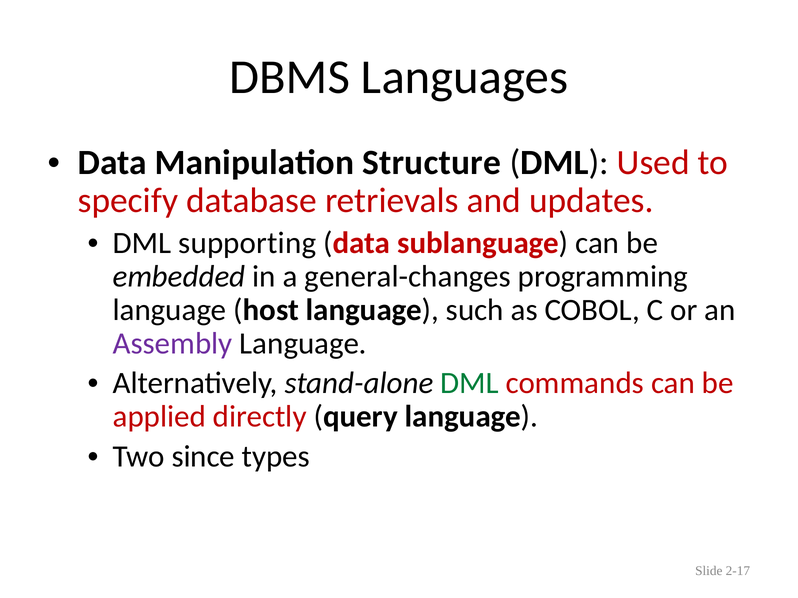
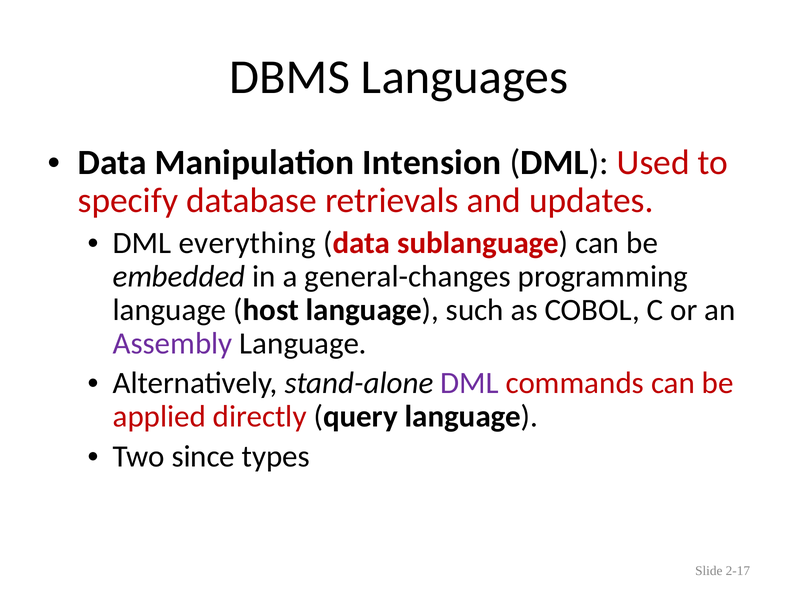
Structure: Structure -> Intension (432, 163)
supporting: supporting -> everything (247, 243)
DML colour: green -> purple (470, 383)
